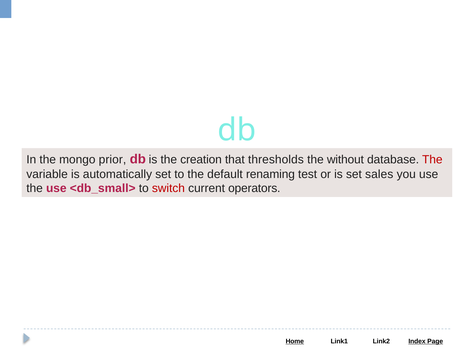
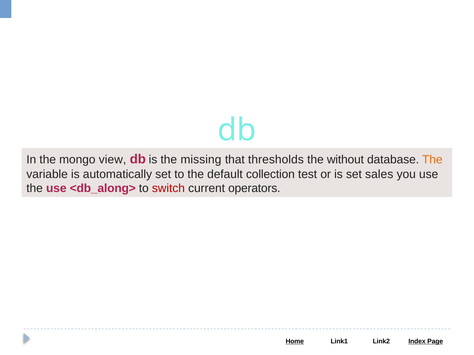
prior: prior -> view (112, 160)
creation: creation -> missing (201, 160)
The colour: red -> orange (432, 160)
renaming: renaming -> collection (270, 174)
<db_small>: <db_small> -> <db_along> (103, 189)
